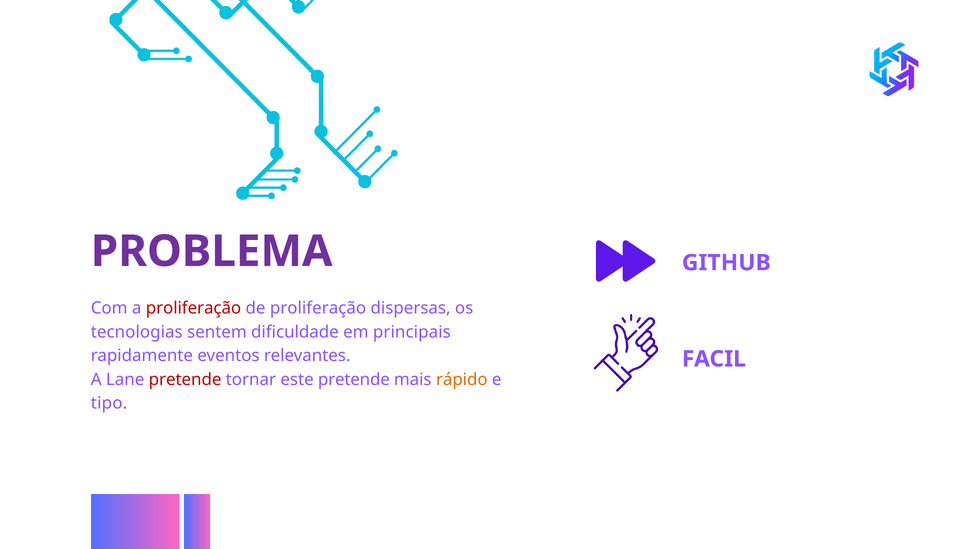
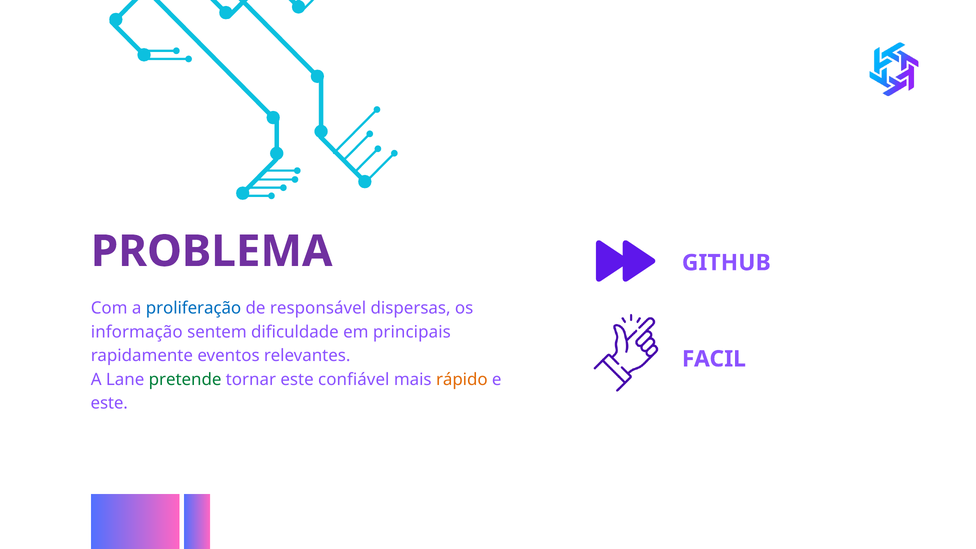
proliferação colour: red -> blue (194, 308)
de proliferação: proliferação -> responsável (318, 308)
tecnologias: tecnologias -> informação (137, 332)
pretende colour: red -> green (185, 379)
este pretende: pretende -> confiável (354, 379)
tipo: tipo -> este (109, 403)
